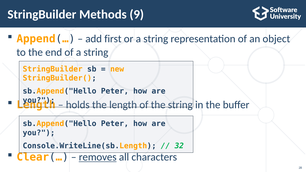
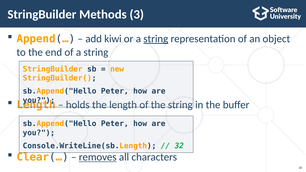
9: 9 -> 3 (137, 14)
first: first -> kiwi (113, 39)
string underline: none -> present (156, 39)
